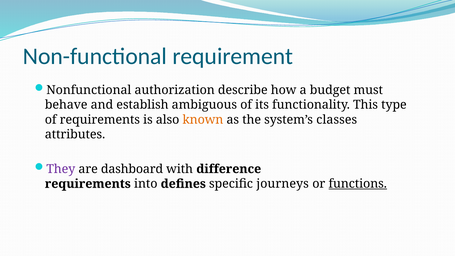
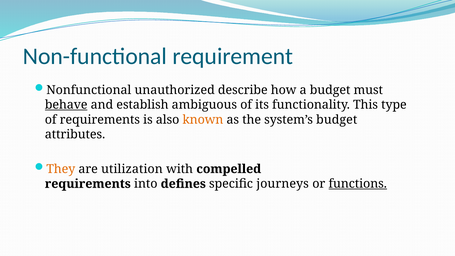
authorization: authorization -> unauthorized (175, 90)
behave underline: none -> present (66, 105)
system’s classes: classes -> budget (337, 120)
They colour: purple -> orange (61, 169)
dashboard: dashboard -> utilization (132, 169)
difference: difference -> compelled (229, 169)
